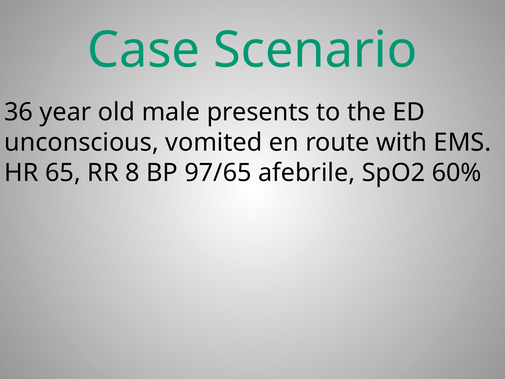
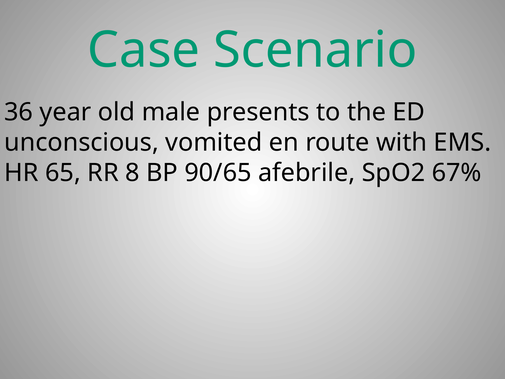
97/65: 97/65 -> 90/65 (218, 173)
60%: 60% -> 67% (457, 173)
